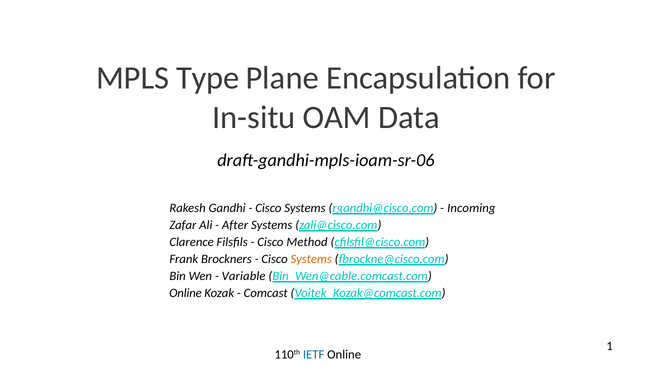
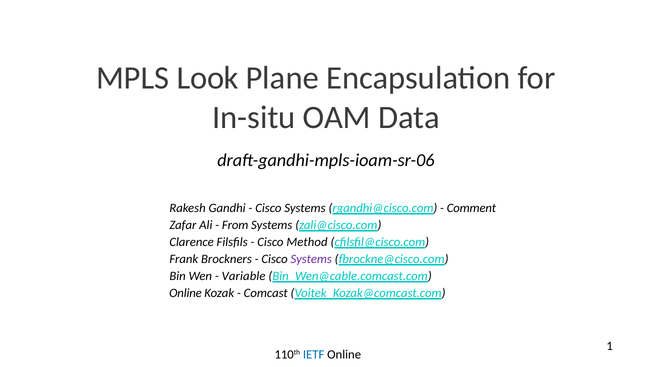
Type: Type -> Look (208, 78)
Incoming: Incoming -> Comment (471, 208)
After: After -> From (235, 225)
Systems colour: orange -> purple (311, 259)
